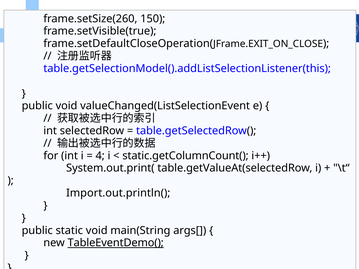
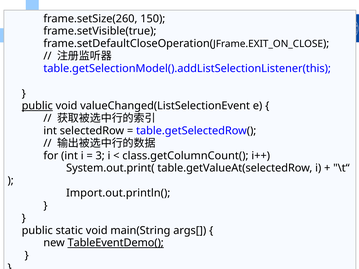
public underline: none -> present (37, 106)
4: 4 -> 3 (100, 156)
static.getColumnCount(: static.getColumnCount( -> class.getColumnCount( (185, 156)
